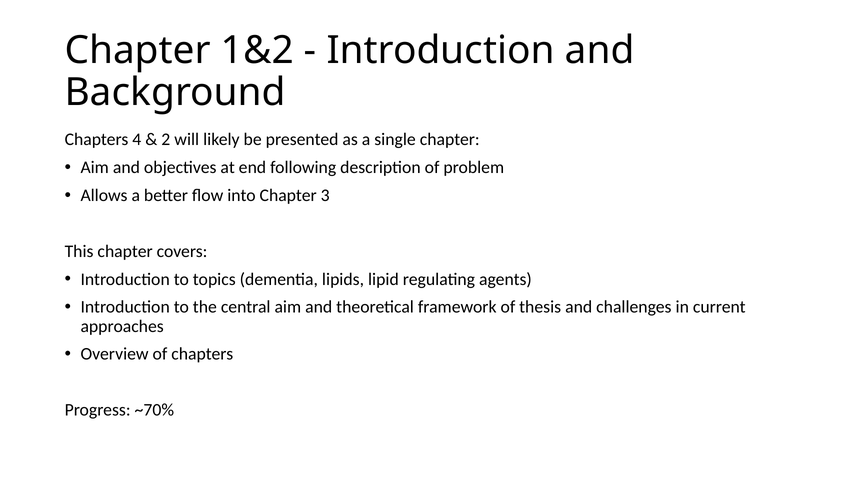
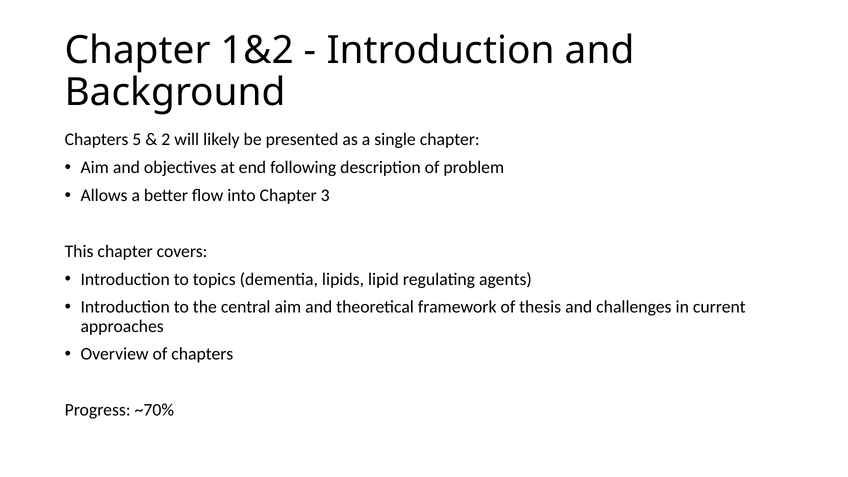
4: 4 -> 5 (137, 140)
